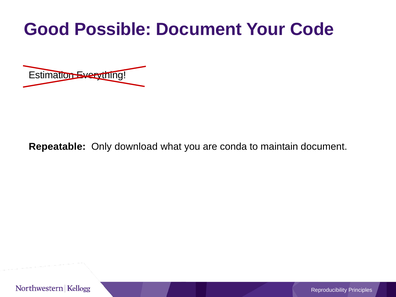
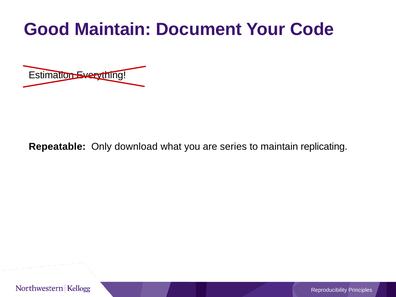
Good Possible: Possible -> Maintain (113, 29)
conda: conda -> series (233, 146)
maintain document: document -> replicating (324, 146)
